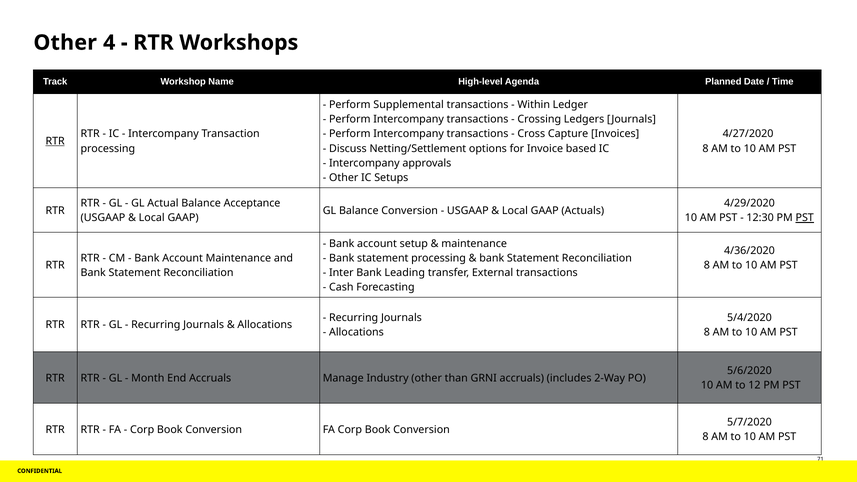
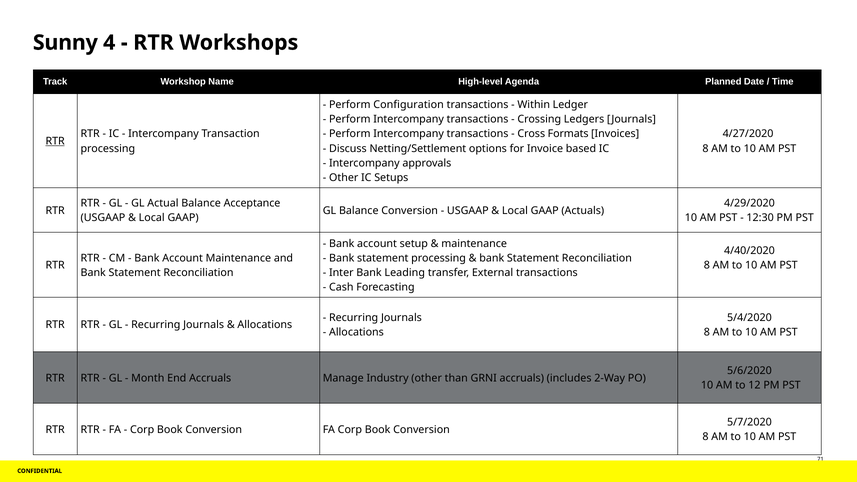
Other: Other -> Sunny (65, 43)
Supplemental: Supplemental -> Configuration (409, 105)
Capture: Capture -> Formats (568, 134)
PST underline: present -> none (805, 218)
4/36/2020: 4/36/2020 -> 4/40/2020 (749, 251)
